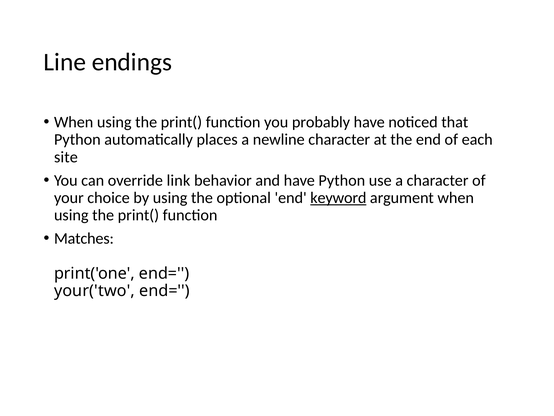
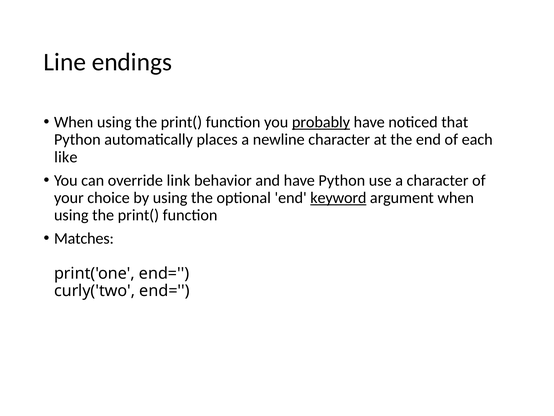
probably underline: none -> present (321, 122)
site: site -> like (66, 157)
your('two: your('two -> curly('two (95, 291)
